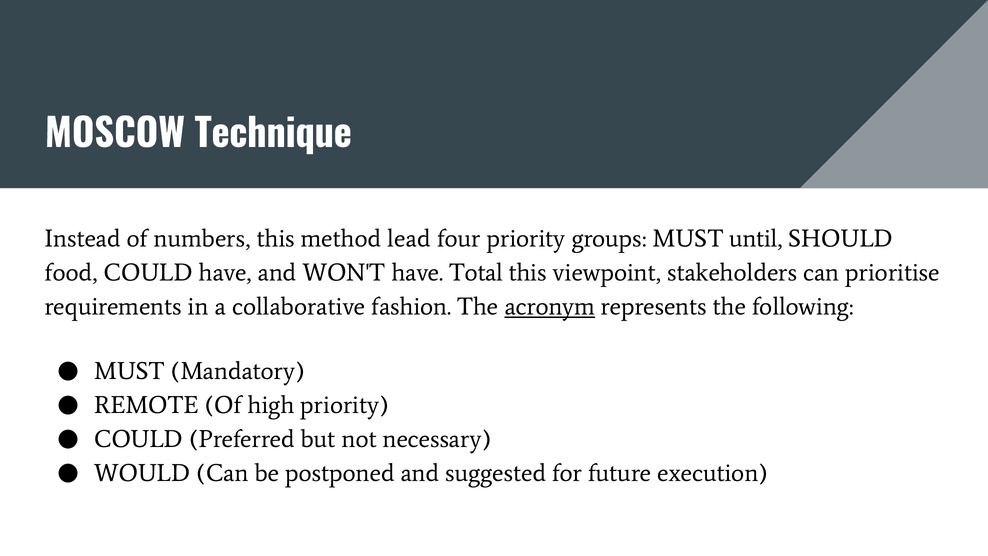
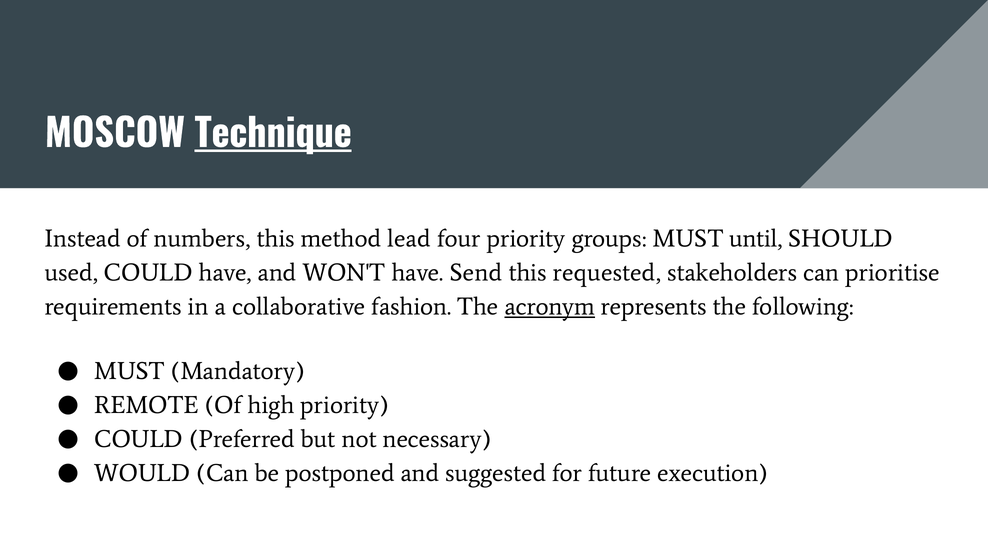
Technique underline: none -> present (273, 134)
food: food -> used (71, 272)
Total: Total -> Send (476, 272)
viewpoint: viewpoint -> requested (607, 272)
